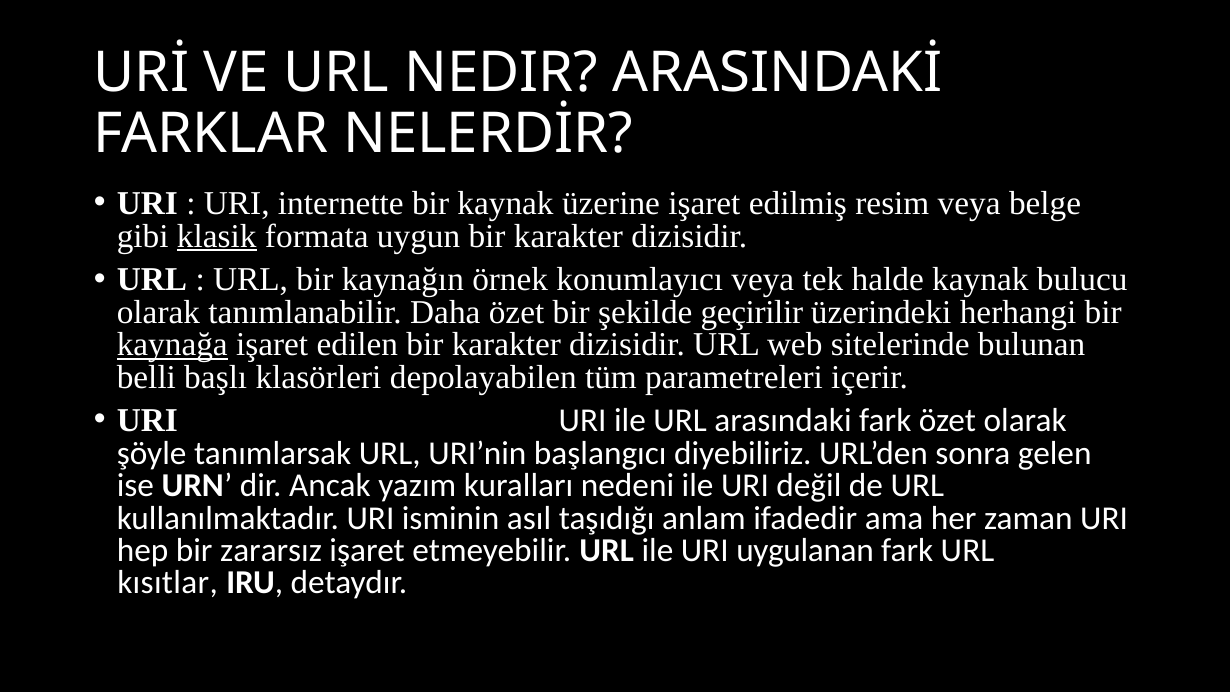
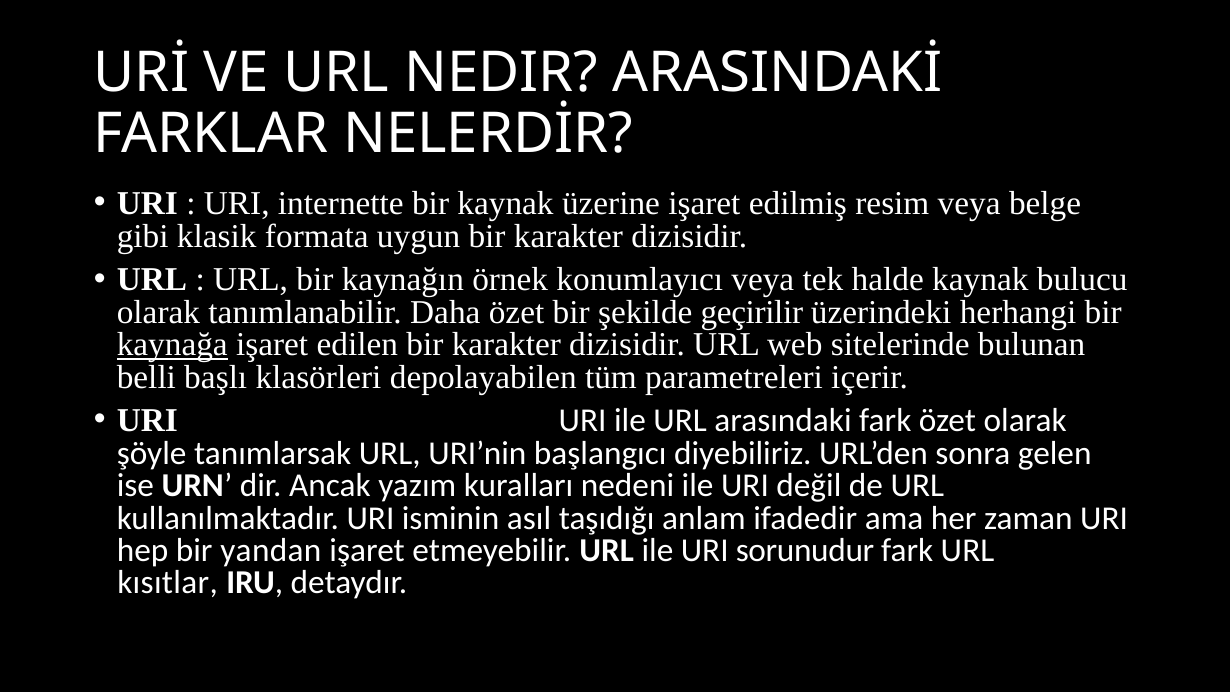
klasik underline: present -> none (217, 236)
zararsız: zararsız -> yandan (271, 550)
uygulanan: uygulanan -> sorunudur (805, 550)
